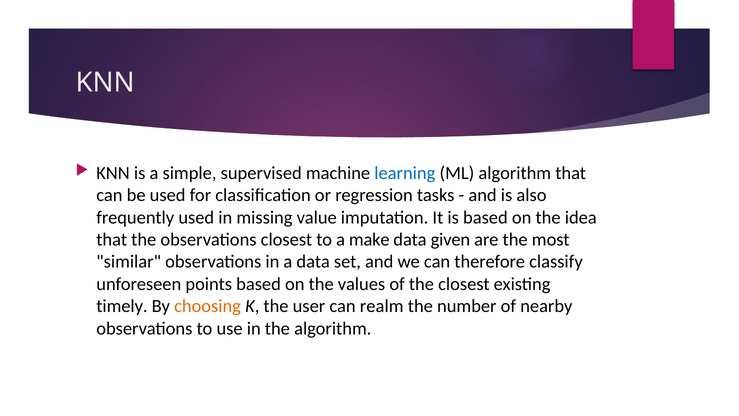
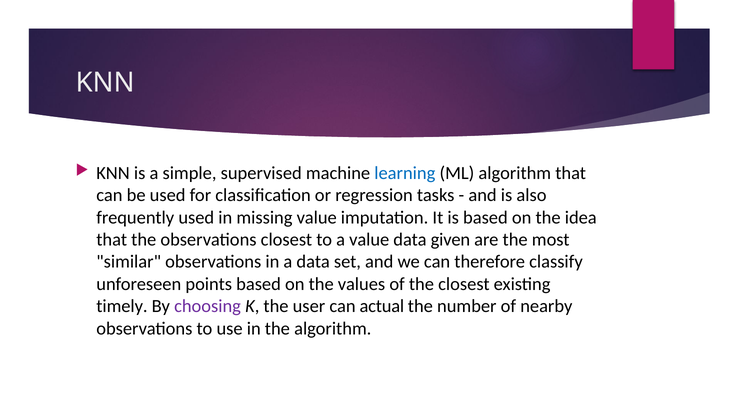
a make: make -> value (369, 239)
choosing colour: orange -> purple (208, 306)
realm: realm -> actual (382, 306)
